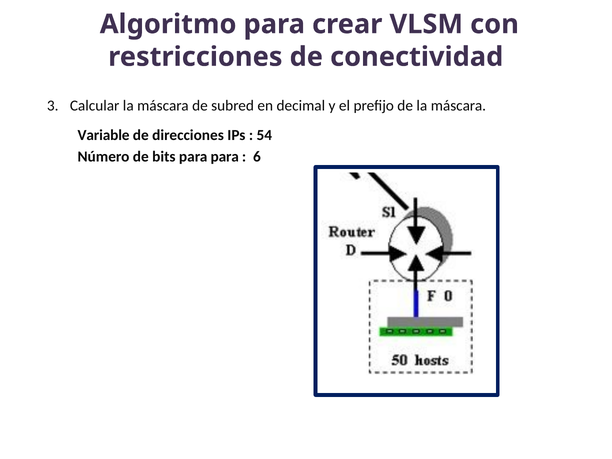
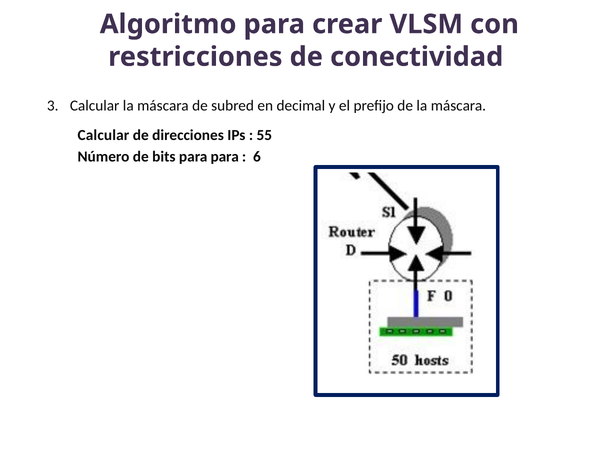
Variable: Variable -> Calcular (103, 135)
54: 54 -> 55 (264, 135)
